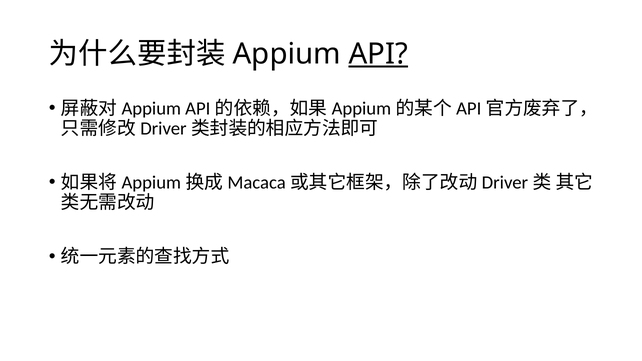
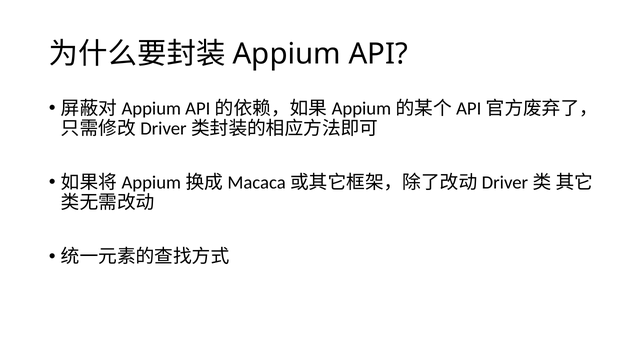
API underline: present -> none (378, 54)
